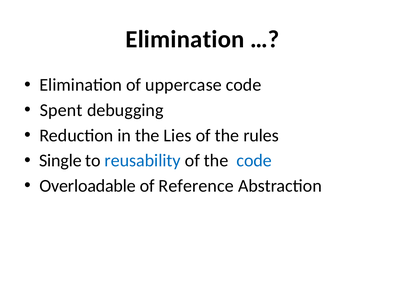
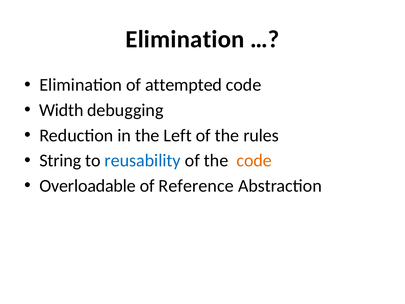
uppercase: uppercase -> attempted (184, 85)
Spent: Spent -> Width (61, 110)
Lies: Lies -> Left (178, 135)
Single: Single -> String (60, 161)
code colour: blue -> orange (254, 161)
